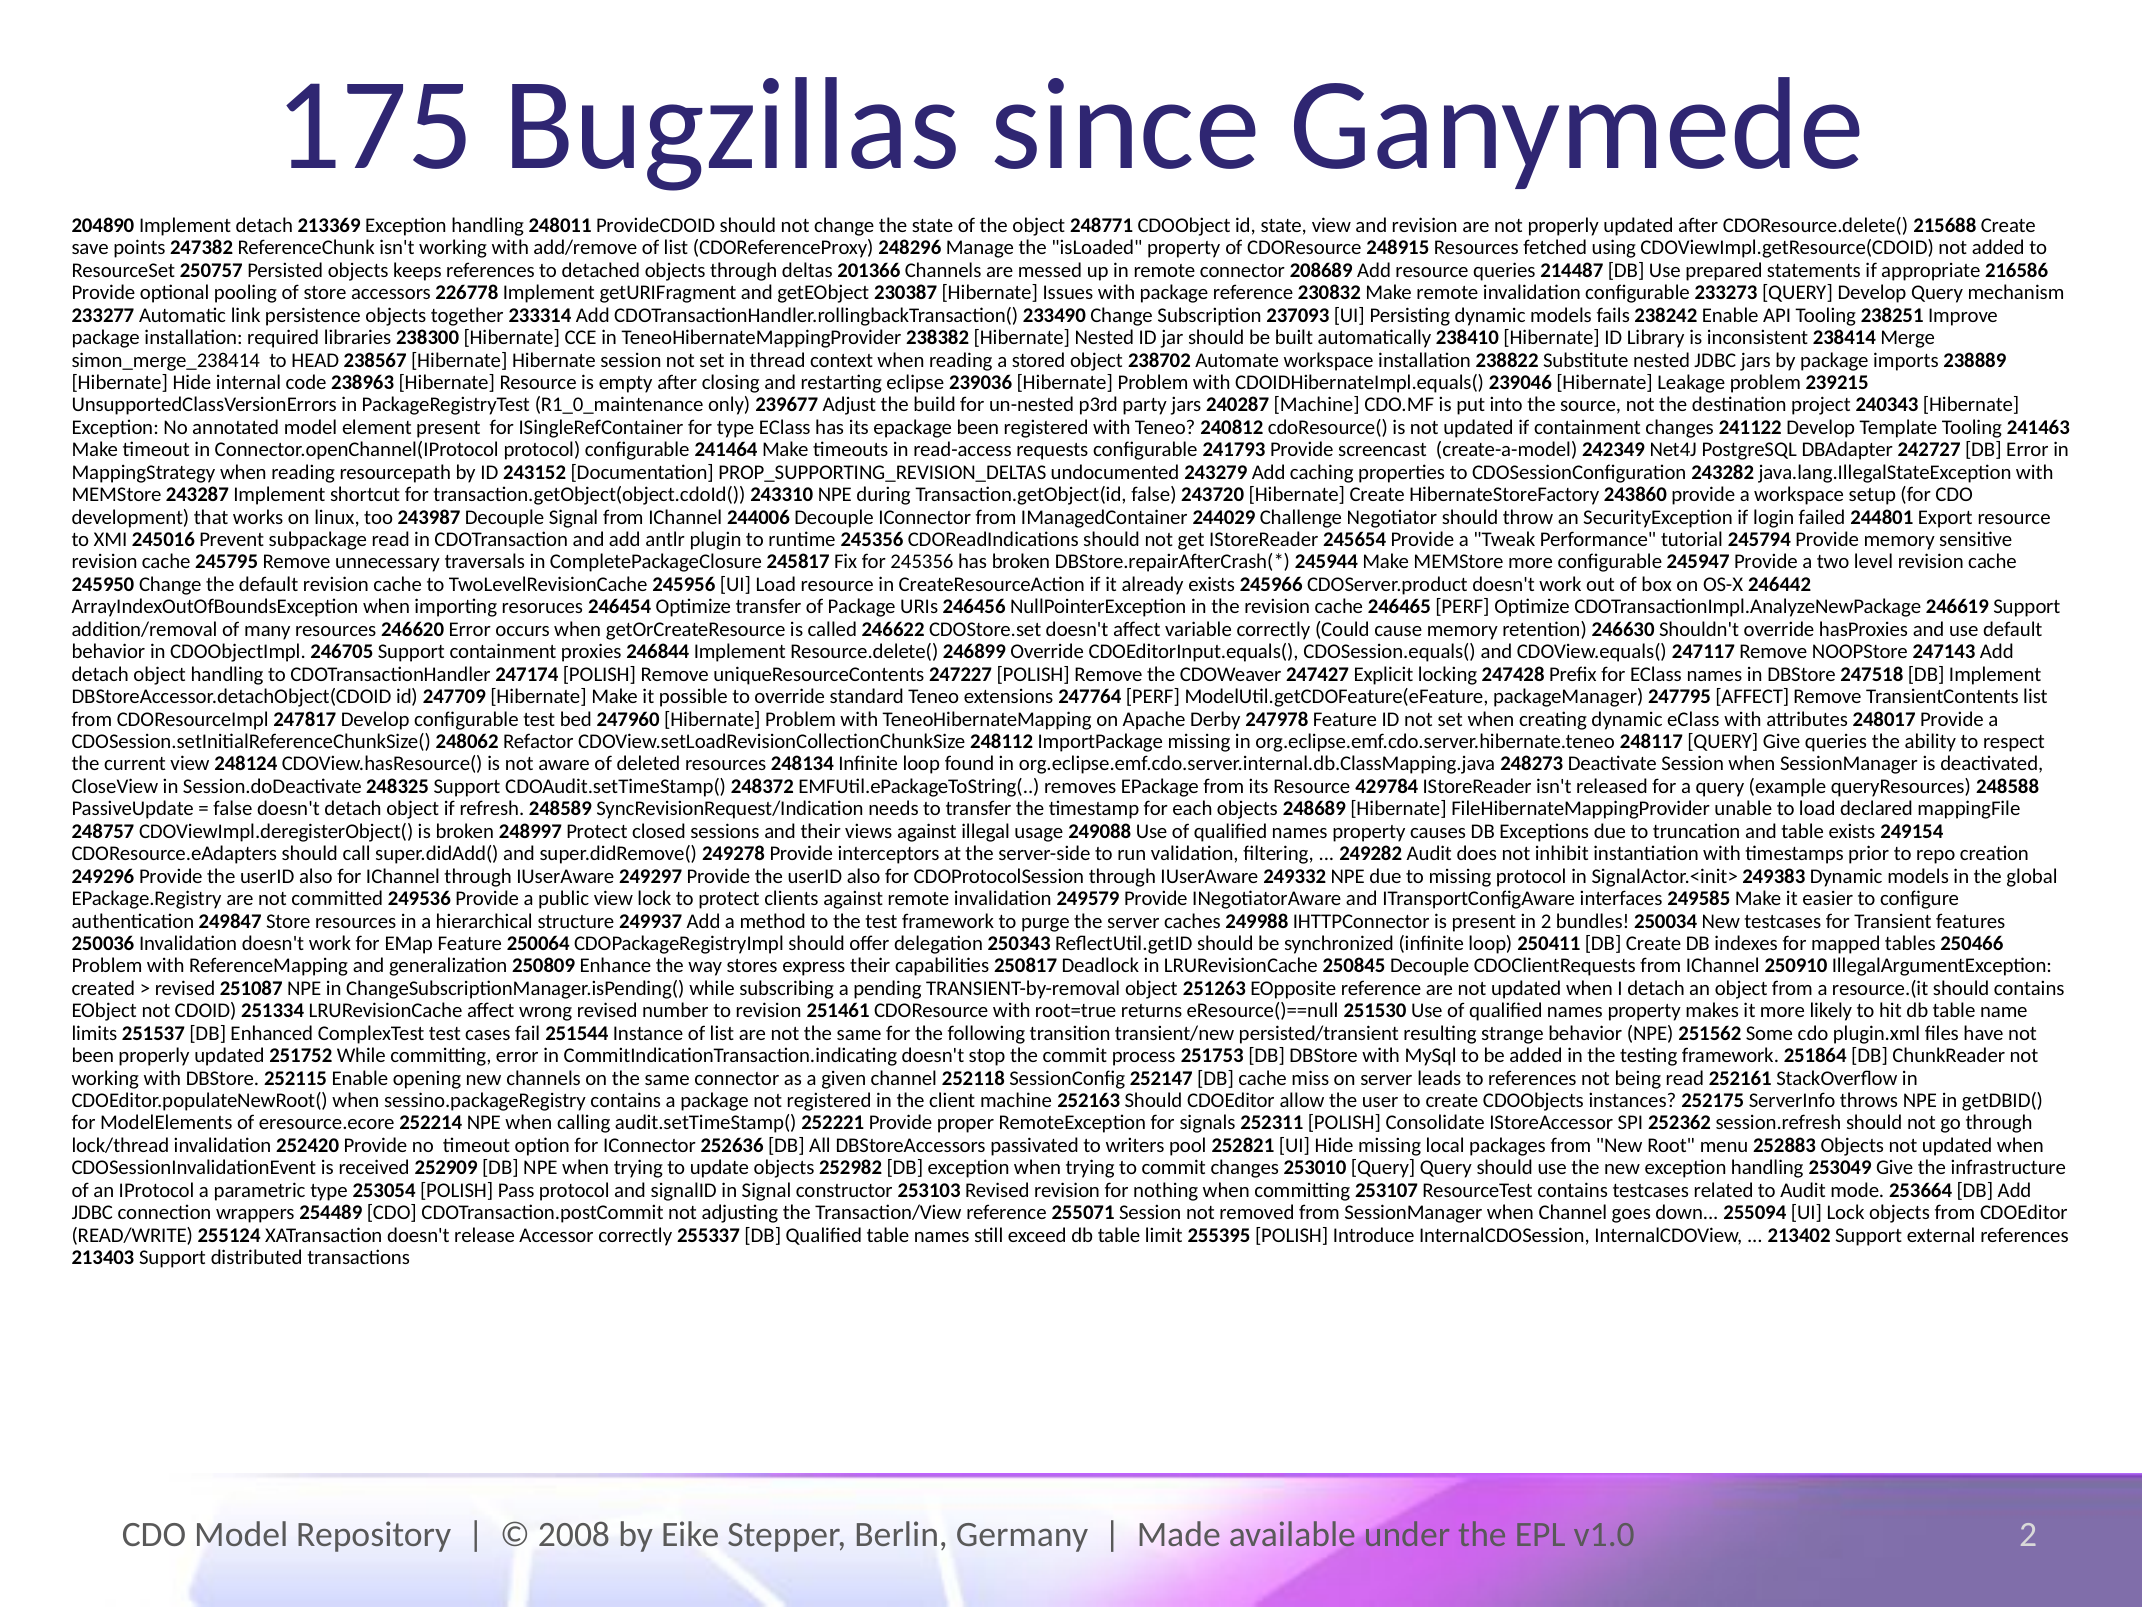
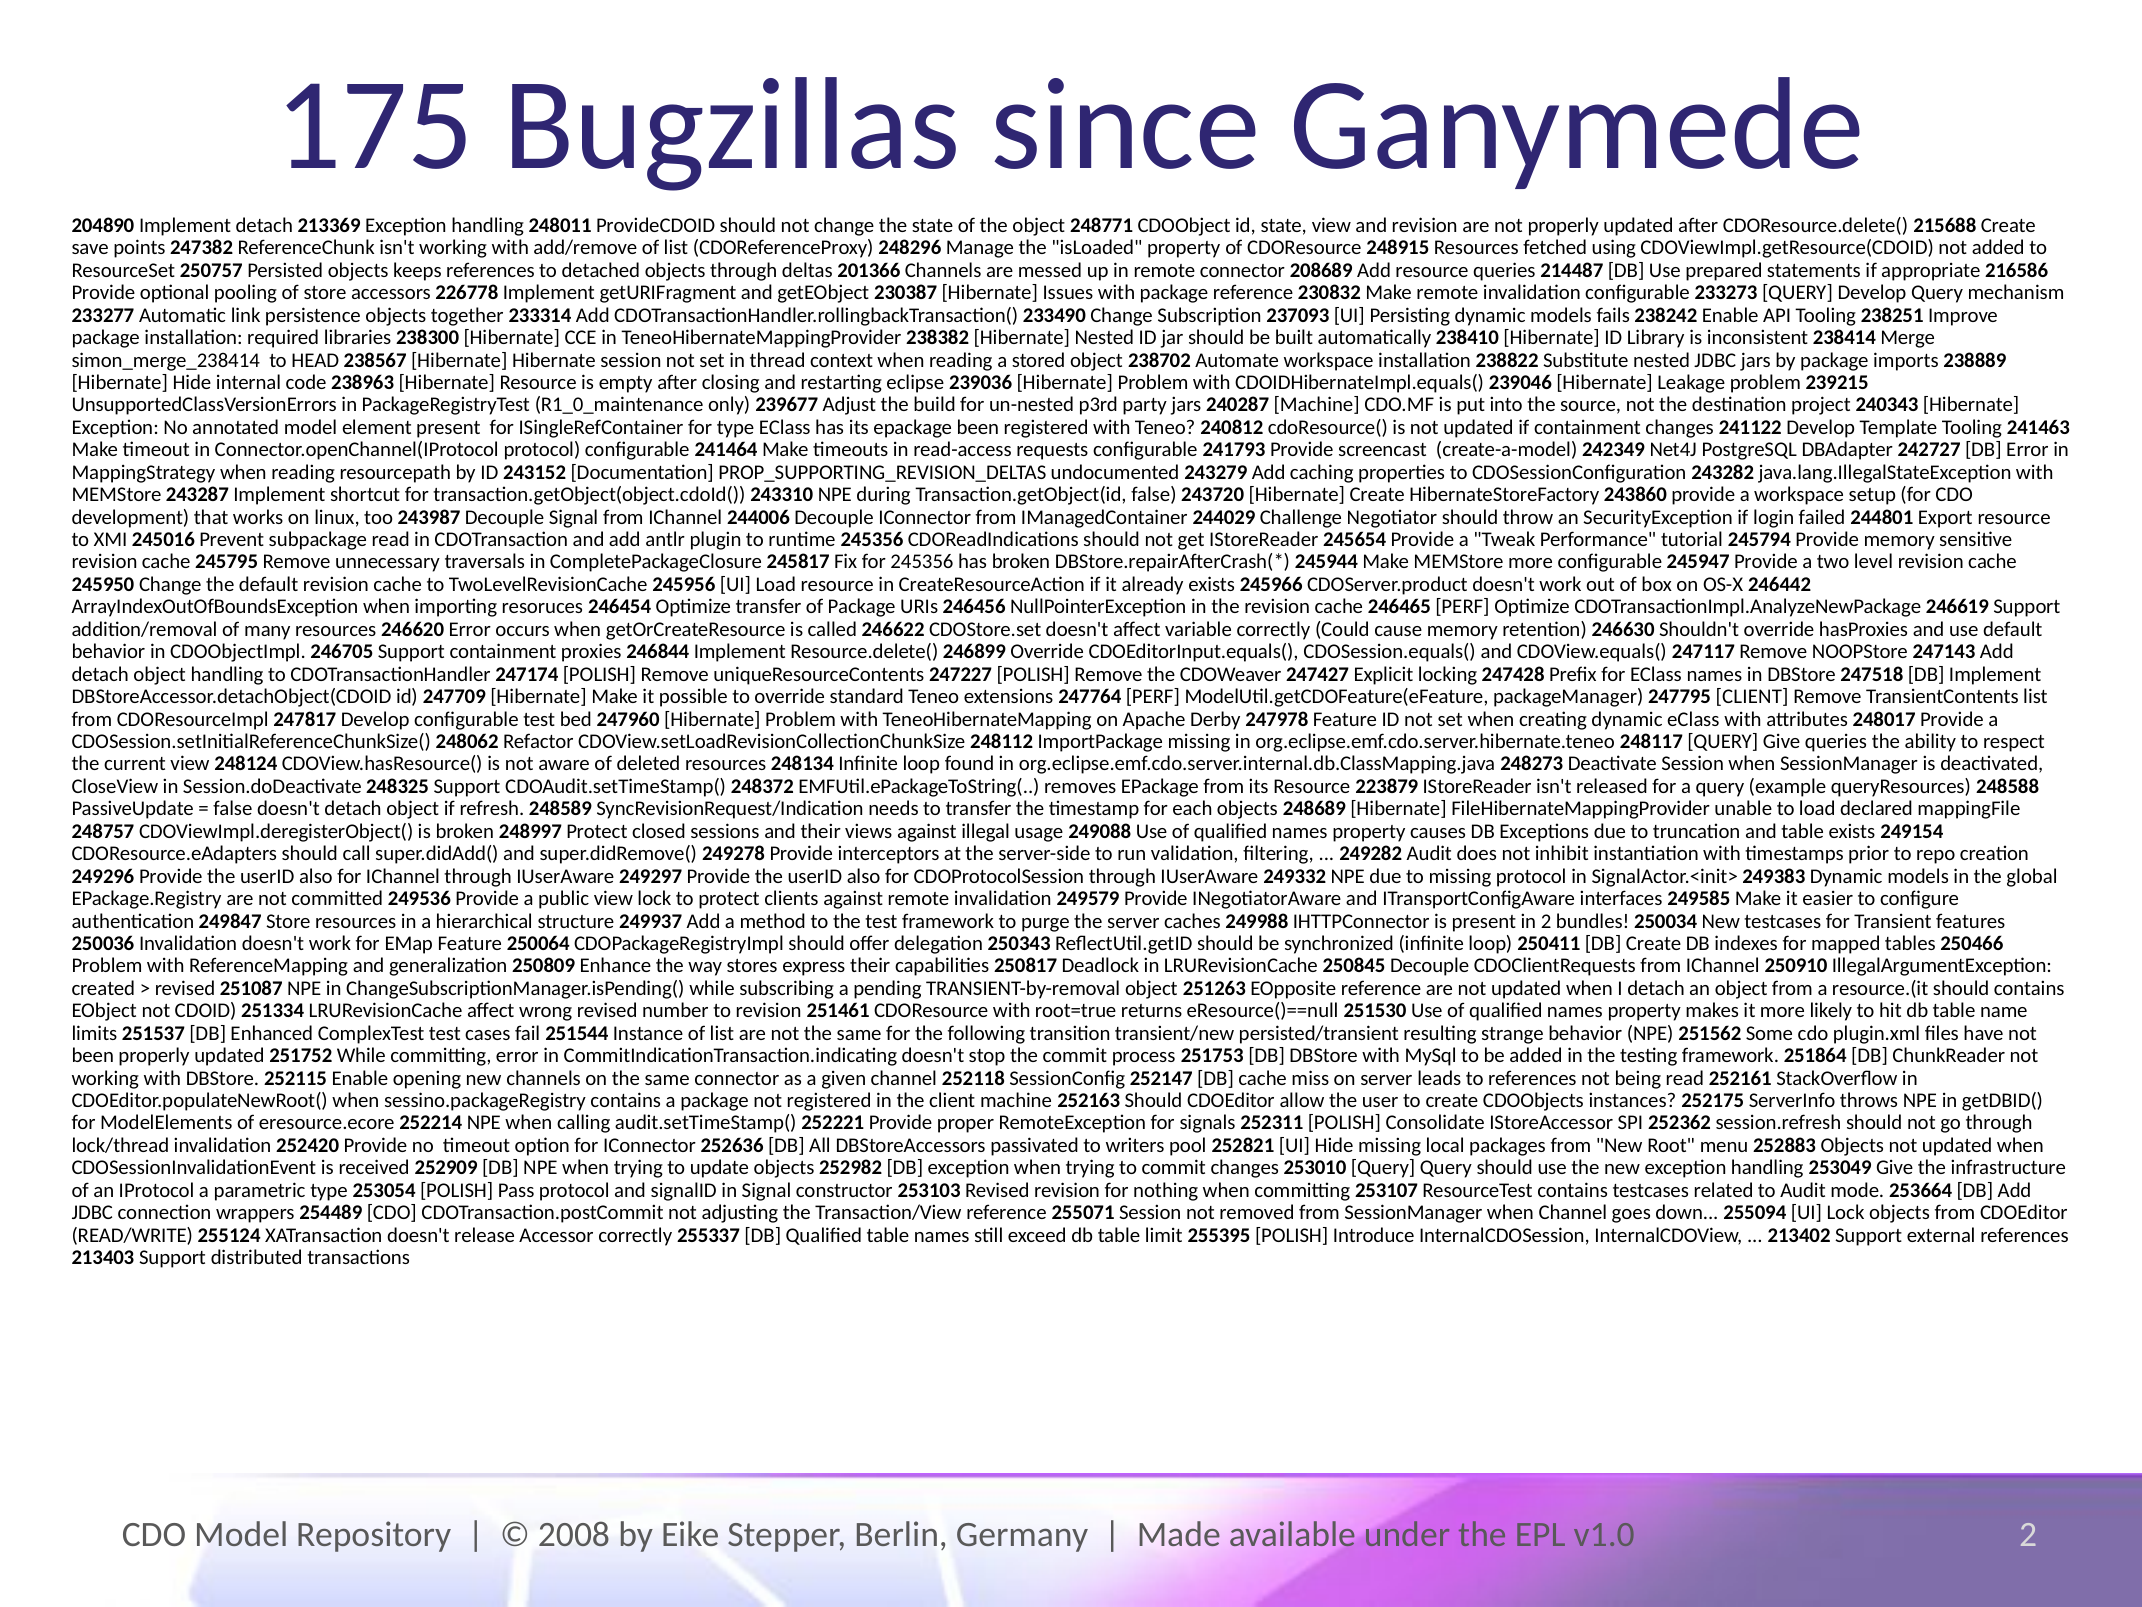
247795 AFFECT: AFFECT -> CLIENT (1752, 697)
429784: 429784 -> 223879 (1387, 786)
